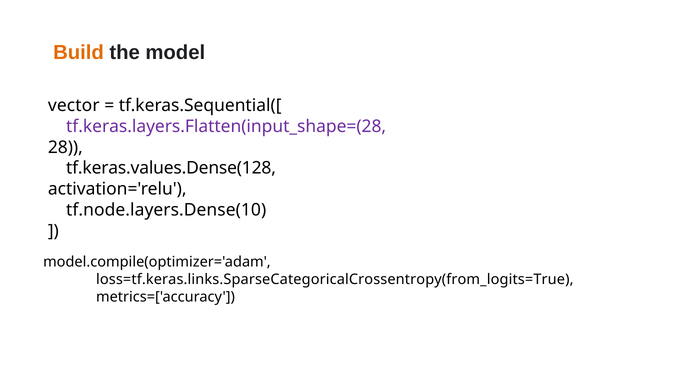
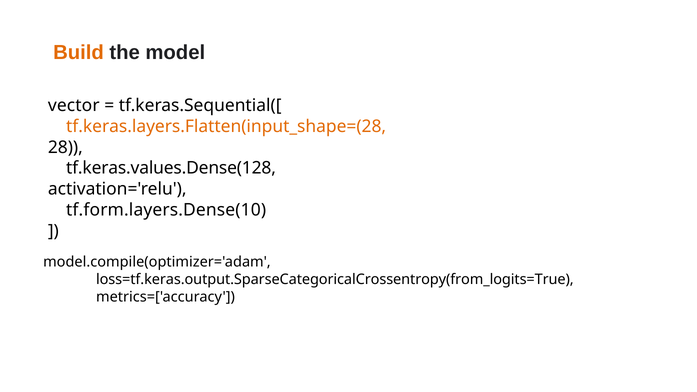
tf.keras.layers.Flatten(input_shape=(28 colour: purple -> orange (226, 126)
tf.node.layers.Dense(10: tf.node.layers.Dense(10 -> tf.form.layers.Dense(10 (166, 210)
loss=tf.keras.links.SparseCategoricalCrossentropy(from_logits=True: loss=tf.keras.links.SparseCategoricalCrossentropy(from_logits=True -> loss=tf.keras.output.SparseCategoricalCrossentropy(from_logits=True (335, 280)
